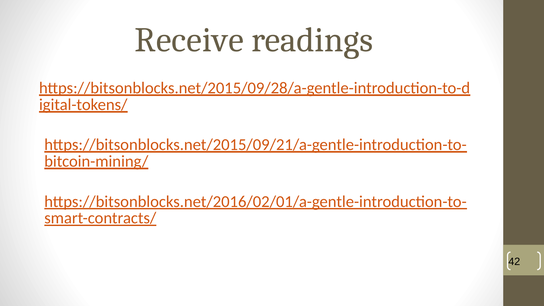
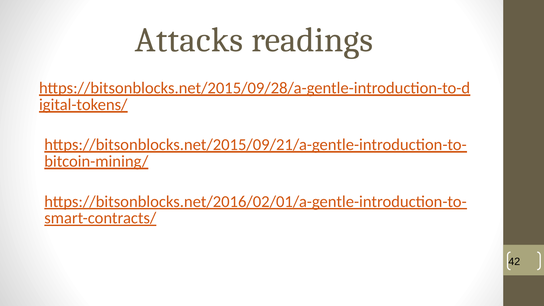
Receive: Receive -> Attacks (189, 40)
